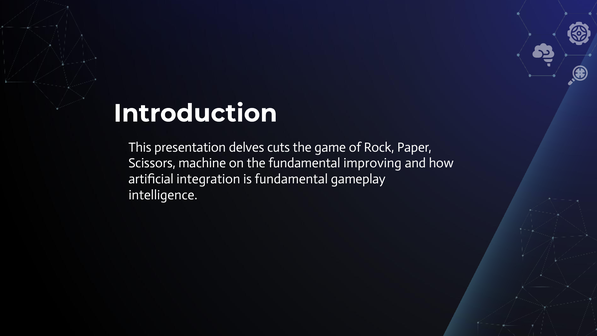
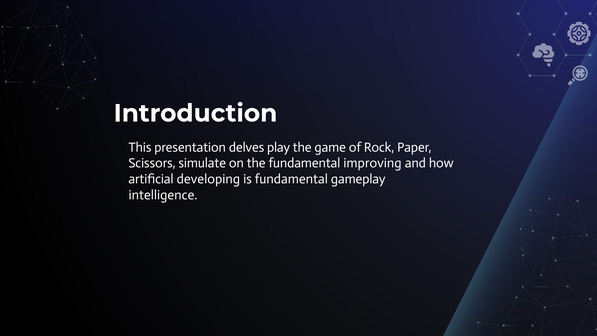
cuts: cuts -> play (279, 147)
machine: machine -> simulate (202, 163)
integration: integration -> developing (208, 179)
